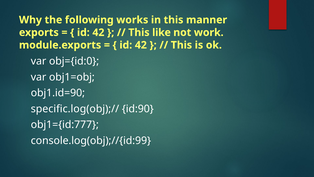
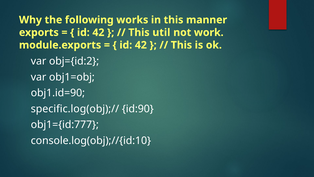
like: like -> util (161, 32)
obj={id:0: obj={id:0 -> obj={id:2 (74, 61)
console.log(obj);//{id:99: console.log(obj);//{id:99 -> console.log(obj);//{id:10 (91, 140)
